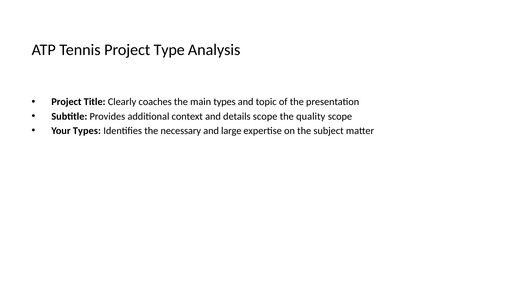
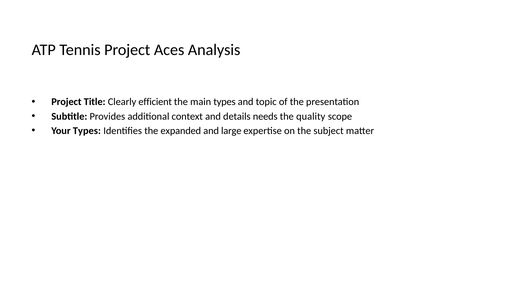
Type: Type -> Aces (169, 50)
coaches: coaches -> efficient (155, 102)
details scope: scope -> needs (265, 116)
necessary: necessary -> expanded (181, 130)
